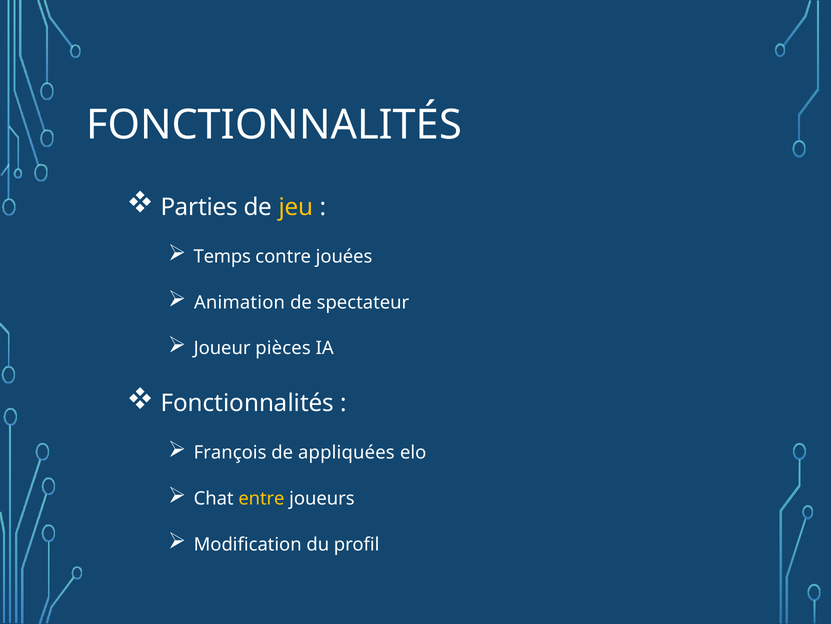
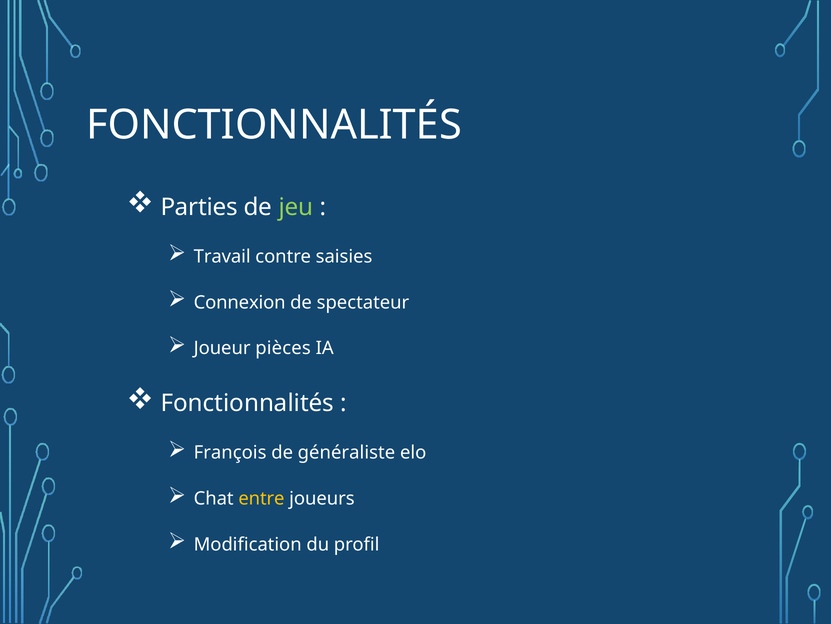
jeu colour: yellow -> light green (296, 207)
Temps: Temps -> Travail (222, 256)
jouées: jouées -> saisies (344, 256)
Animation: Animation -> Connexion (240, 302)
appliquées: appliquées -> généraliste (346, 452)
